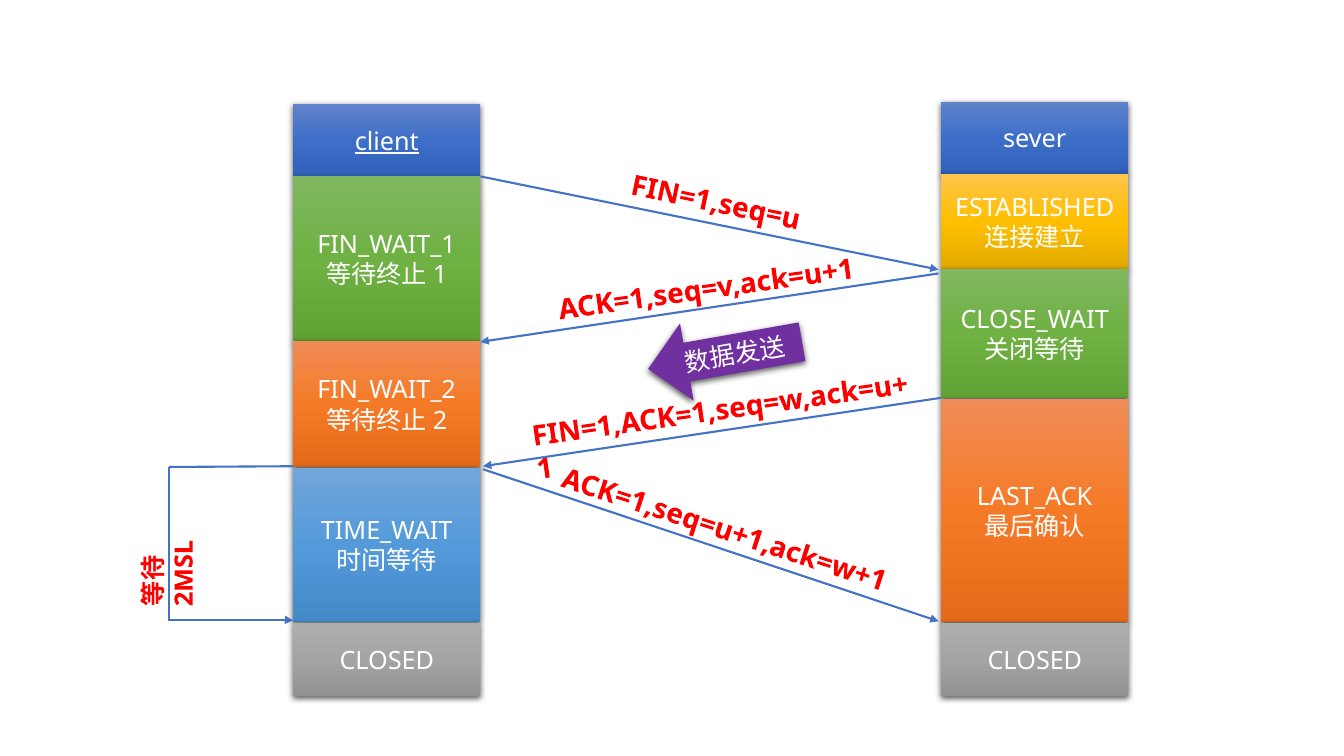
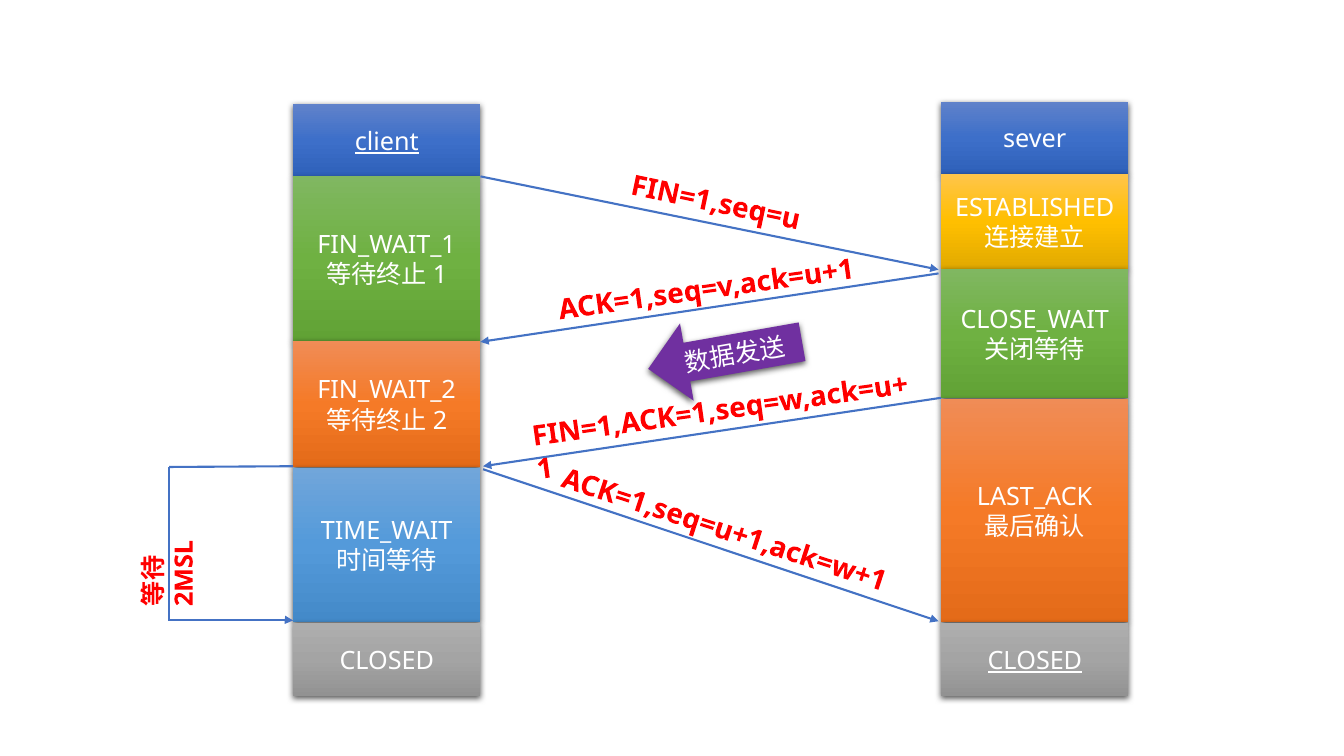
CLOSED underline: none -> present (1035, 661)
